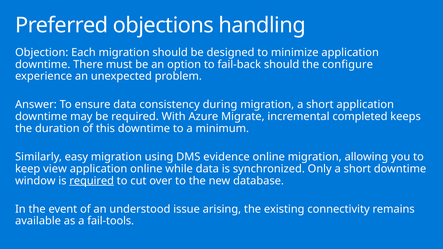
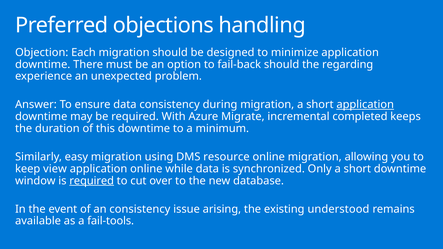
configure: configure -> regarding (348, 64)
application underline: none -> present (365, 105)
evidence: evidence -> resource (226, 157)
an understood: understood -> consistency (140, 209)
connectivity: connectivity -> understood (338, 209)
